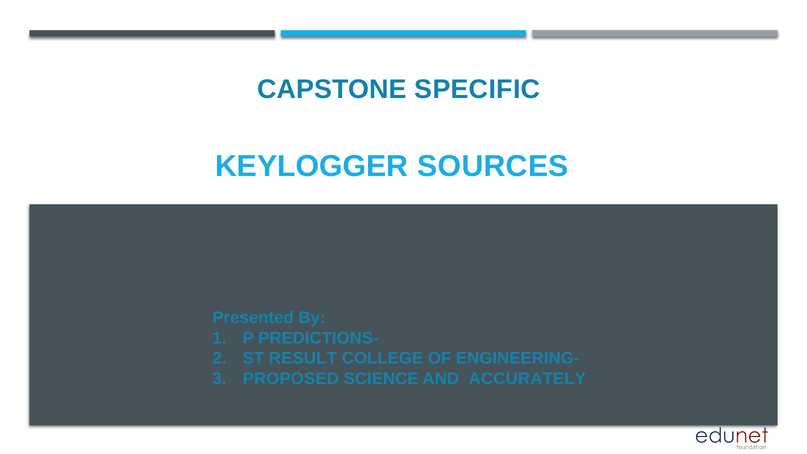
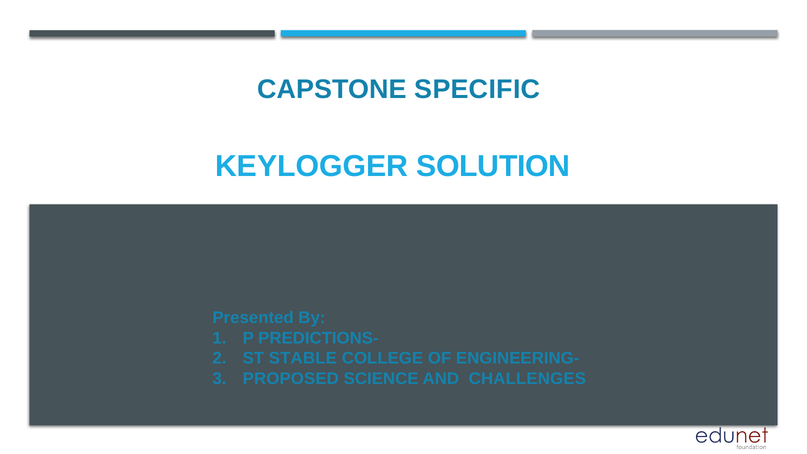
SOURCES: SOURCES -> SOLUTION (493, 166)
RESULT: RESULT -> STABLE (303, 358)
ACCURATELY: ACCURATELY -> CHALLENGES (527, 378)
